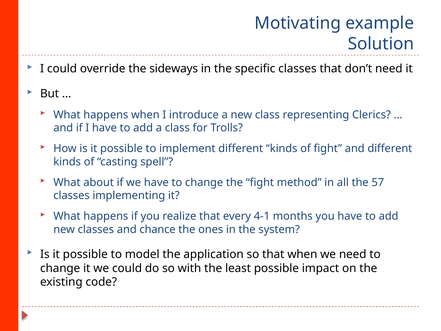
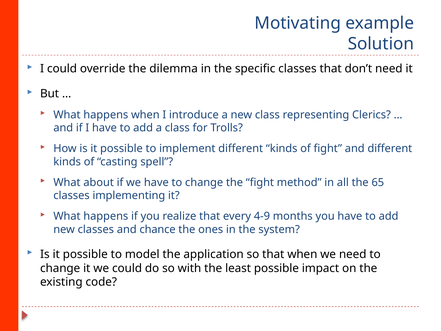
sideways: sideways -> dilemma (174, 69)
57: 57 -> 65 (378, 182)
4-1: 4-1 -> 4-9 (262, 216)
